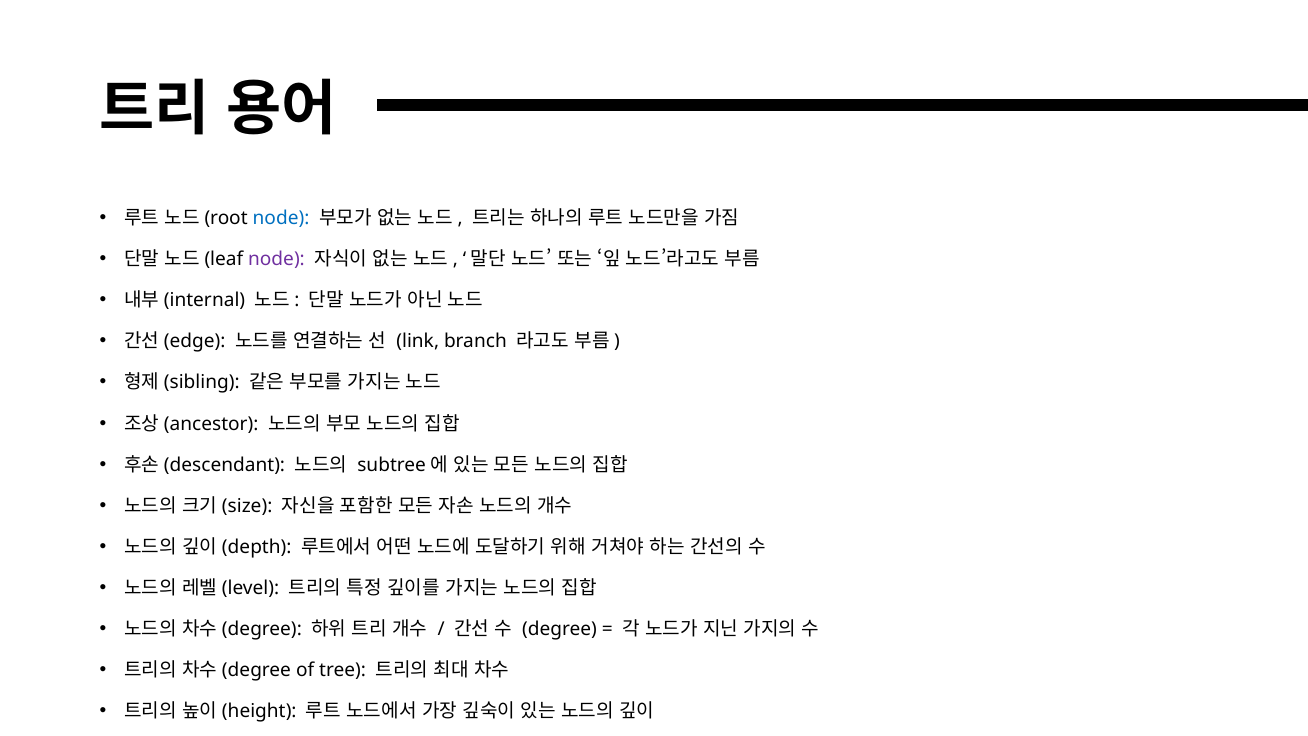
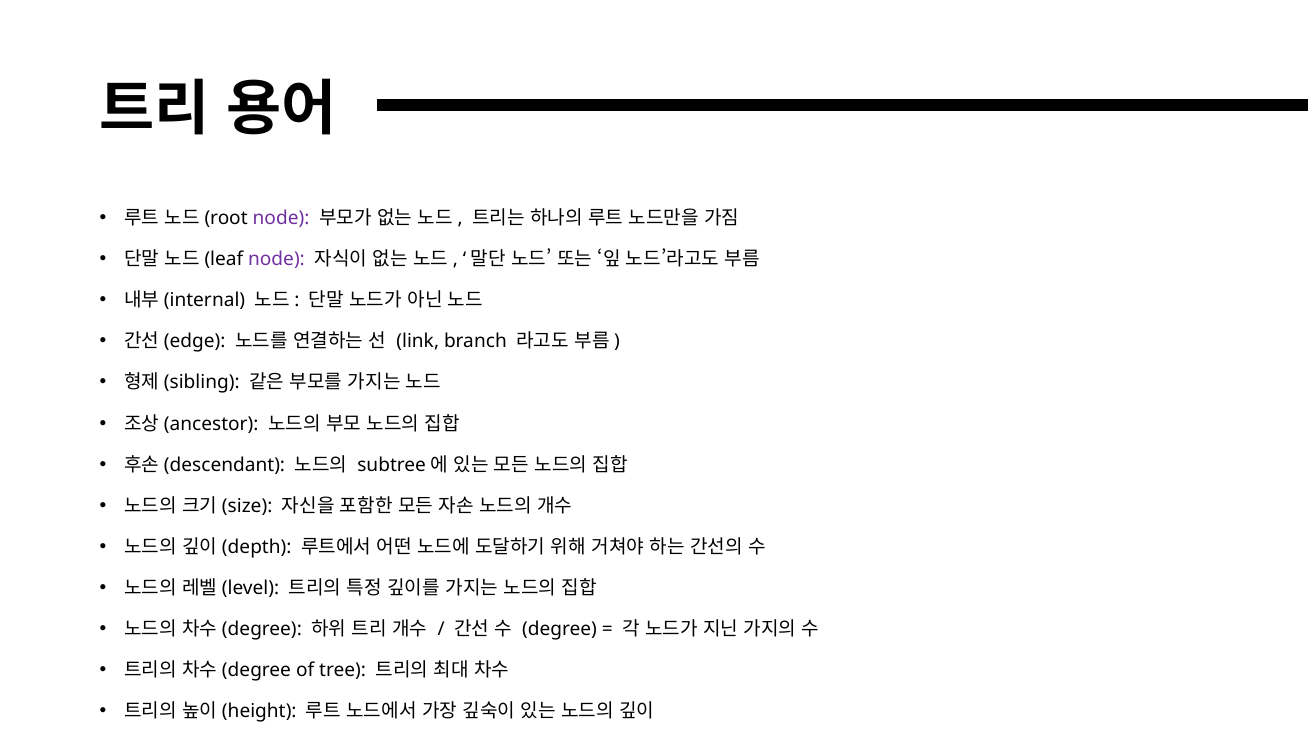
node colour: blue -> purple (281, 218)
